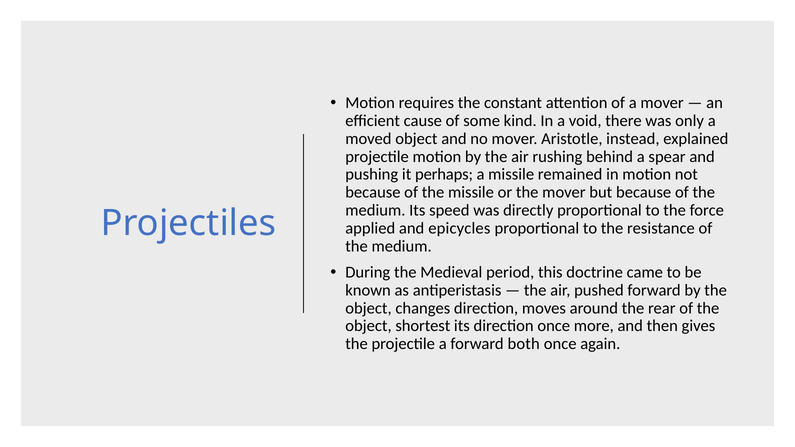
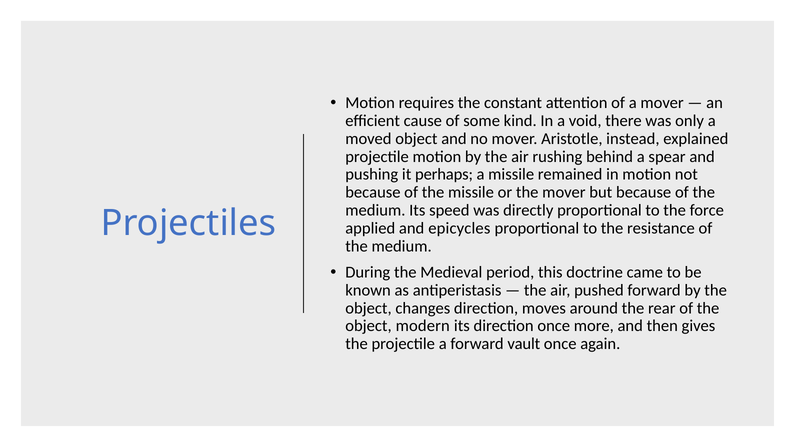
shortest: shortest -> modern (423, 326)
both: both -> vault (524, 344)
